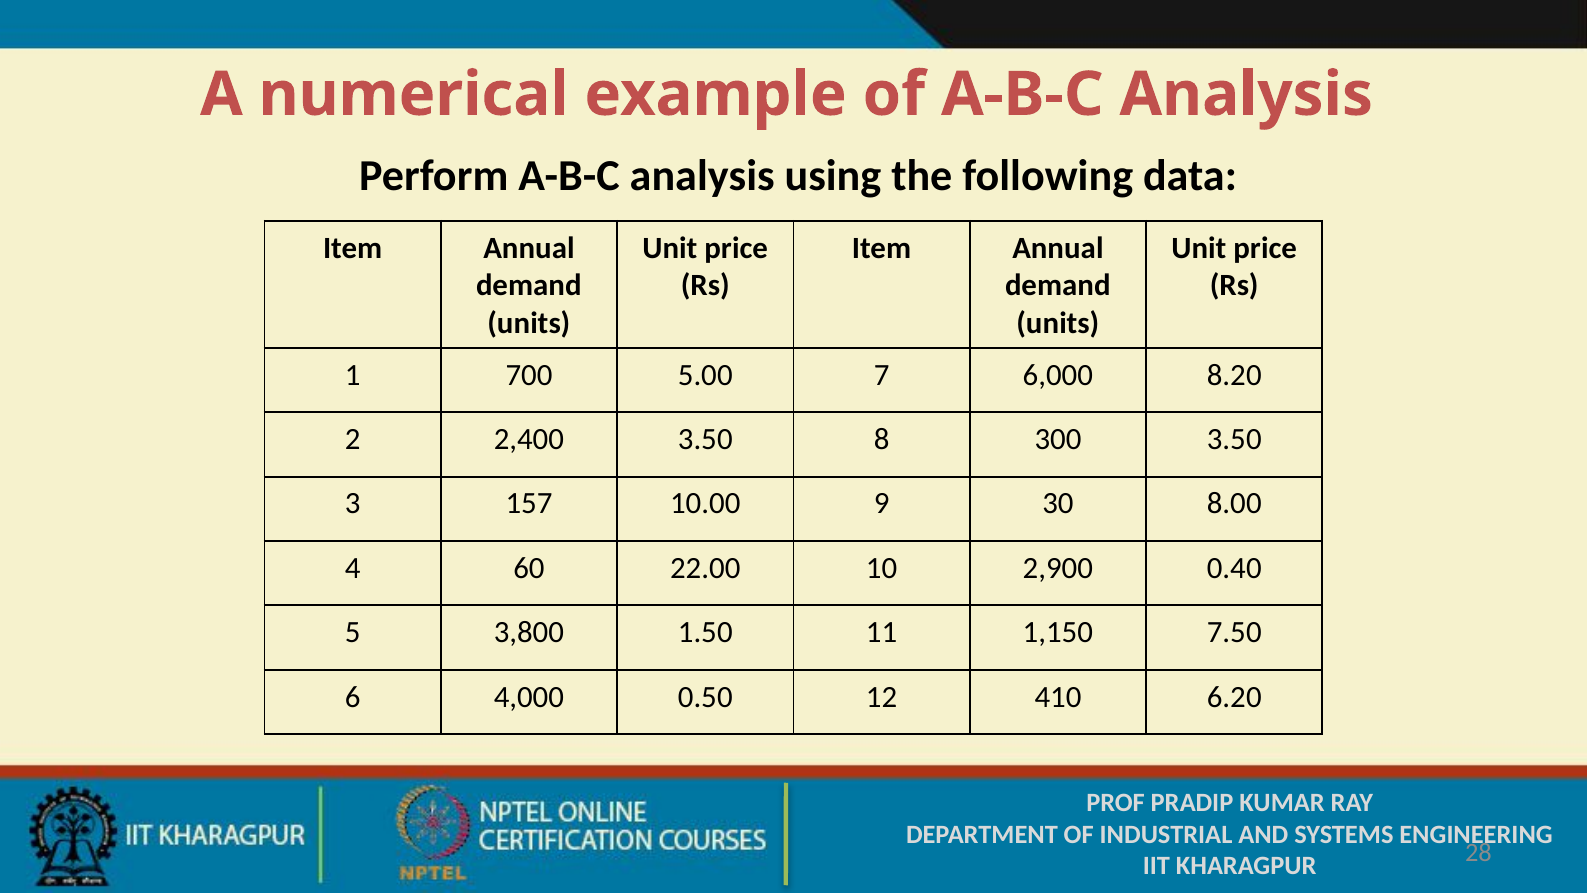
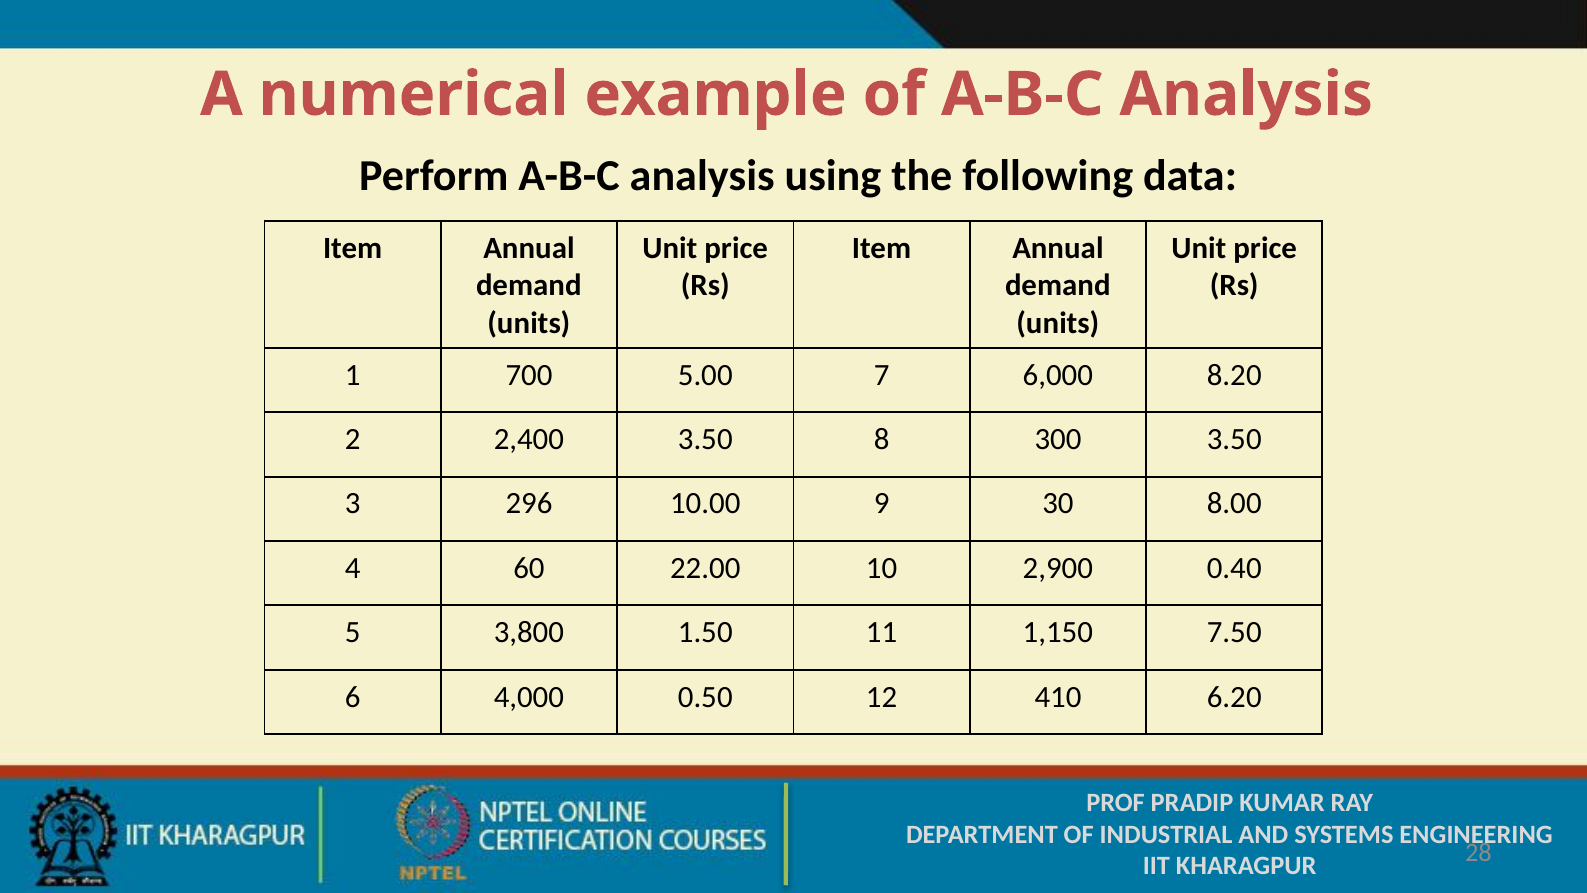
157: 157 -> 296 (529, 504)
